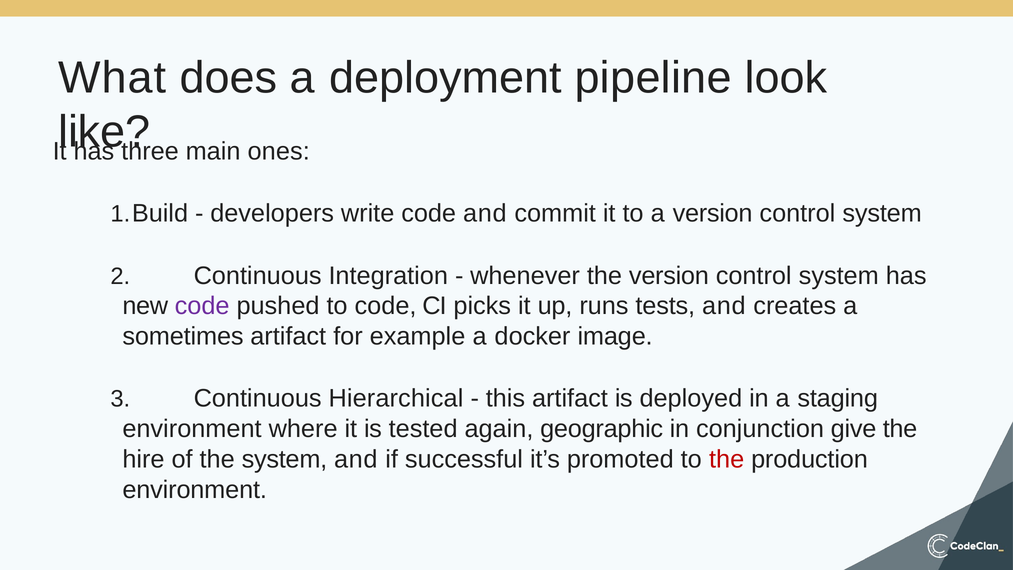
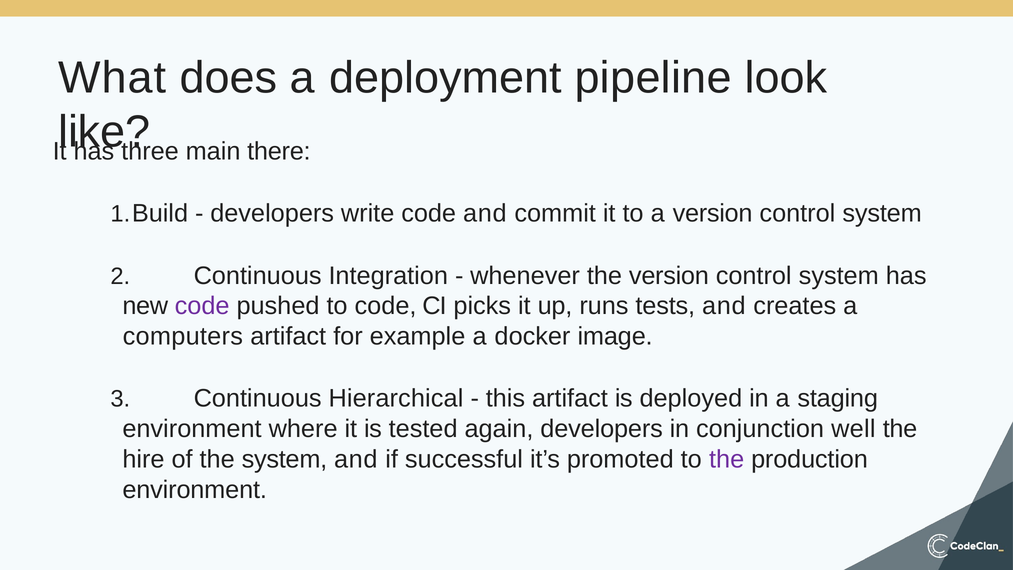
ones: ones -> there (279, 151)
sometimes: sometimes -> computers (183, 336)
again geographic: geographic -> developers (602, 429)
give: give -> well (853, 429)
the colour: red -> purple (727, 459)
